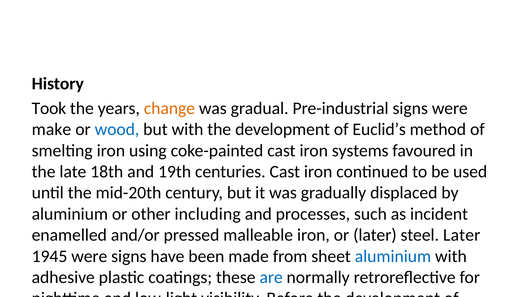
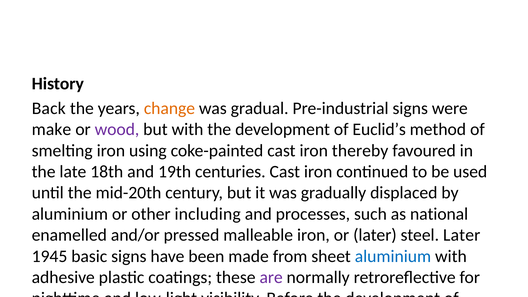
Took: Took -> Back (49, 108)
wood colour: blue -> purple (117, 129)
systems: systems -> thereby (360, 151)
incident: incident -> national (439, 214)
1945 were: were -> basic (89, 256)
are colour: blue -> purple (271, 277)
